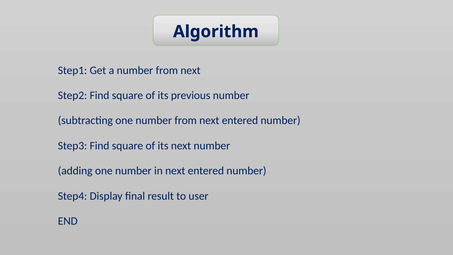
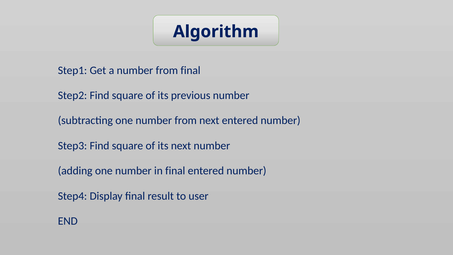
a number from next: next -> final (191, 70)
in next: next -> final (175, 171)
